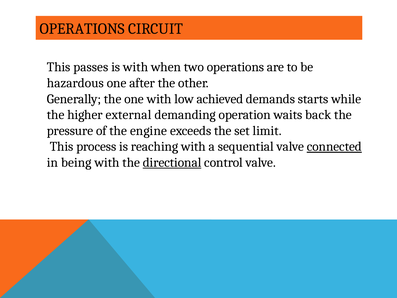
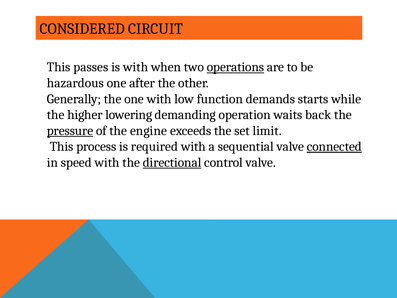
OPERATIONS: OPERATIONS -> CONSIDERED (82, 29)
operations underline: none -> present (235, 67)
achieved: achieved -> function (220, 99)
external: external -> lowering (129, 115)
pressure underline: none -> present (70, 131)
reaching: reaching -> required (154, 146)
being: being -> speed (76, 162)
